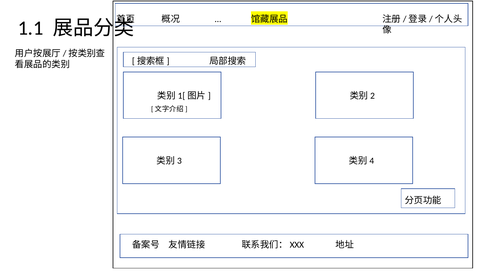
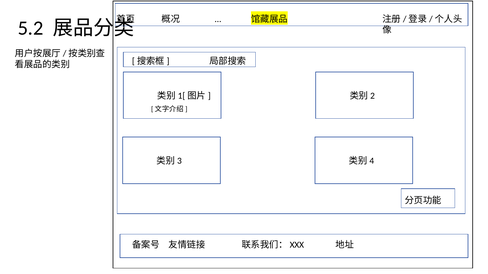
1.1: 1.1 -> 5.2 (31, 28)
